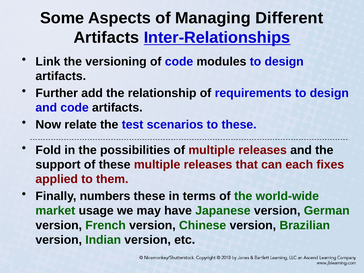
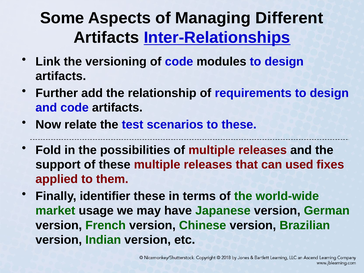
each: each -> used (299, 165)
numbers: numbers -> identifier (105, 196)
